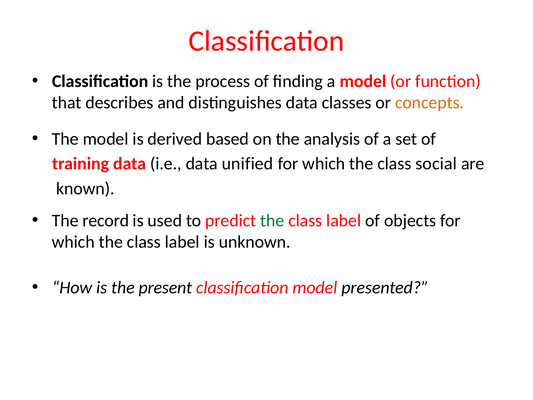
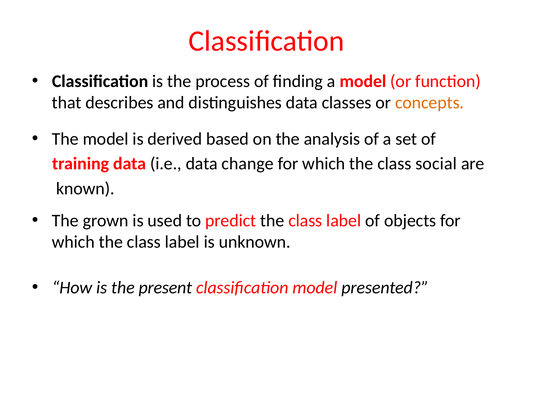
unified: unified -> change (248, 164)
record: record -> grown (106, 221)
the colour: green -> black (272, 221)
